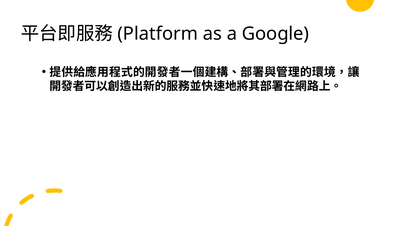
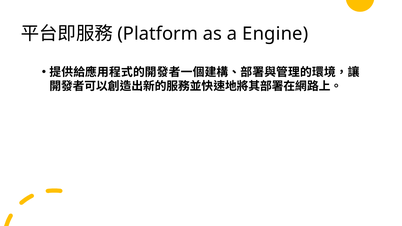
Google: Google -> Engine (275, 34)
